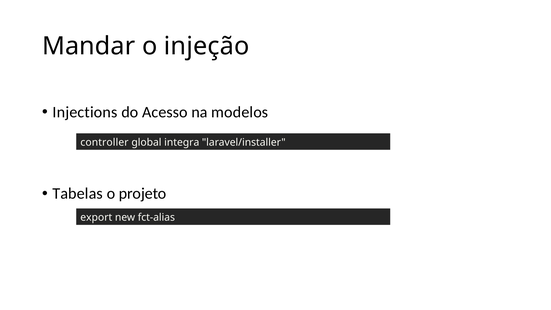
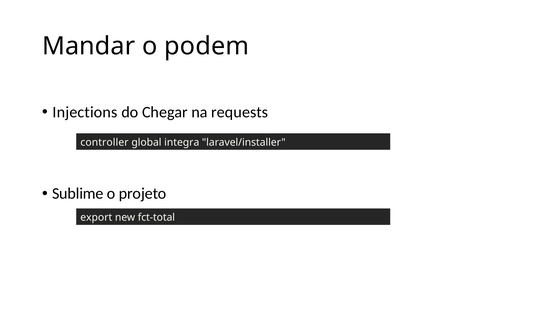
injeção: injeção -> podem (207, 46)
Acesso: Acesso -> Chegar (165, 112)
modelos: modelos -> requests (240, 112)
Tabelas: Tabelas -> Sublime (78, 194)
fct-alias: fct-alias -> fct-total (156, 217)
